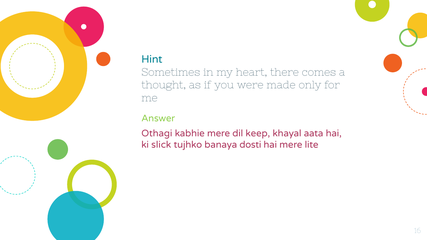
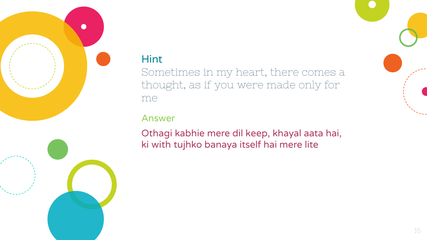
slick: slick -> with (161, 145)
dosti: dosti -> itself (250, 145)
